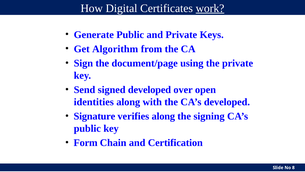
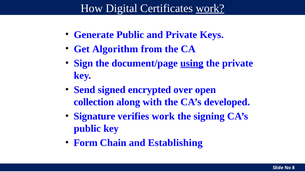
using underline: none -> present (192, 63)
signed developed: developed -> encrypted (149, 90)
identities: identities -> collection (94, 102)
verifies along: along -> work (163, 116)
Certification: Certification -> Establishing (175, 142)
